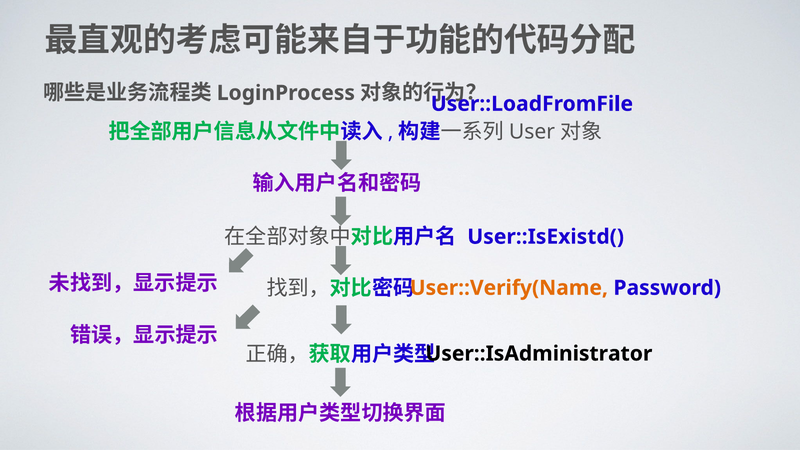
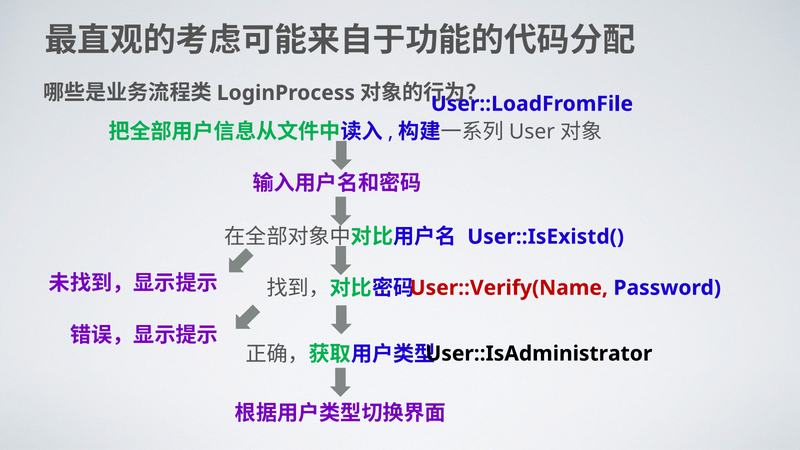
User::Verify(Name colour: orange -> red (509, 288)
